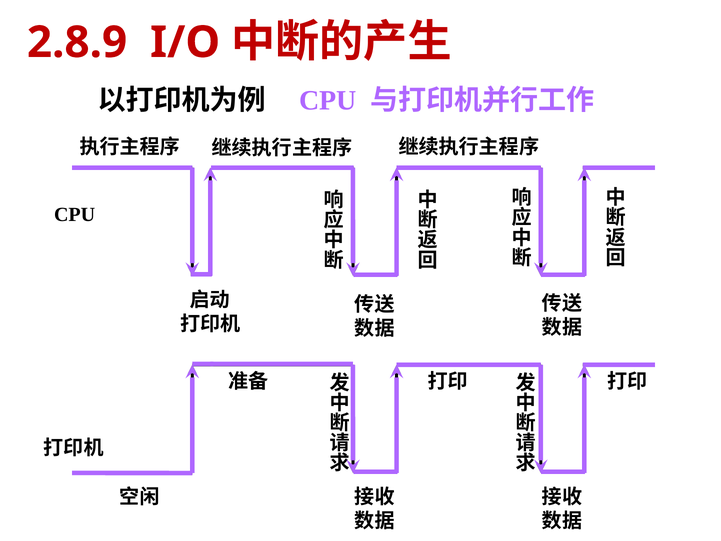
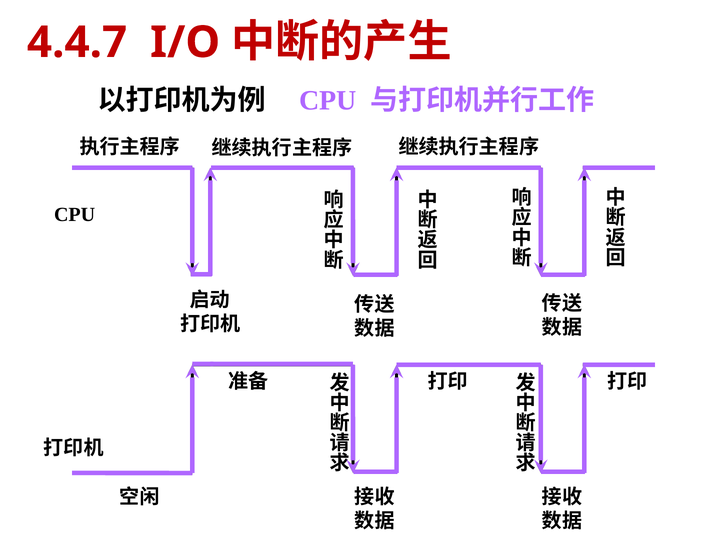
2.8.9: 2.8.9 -> 4.4.7 (77, 42)
